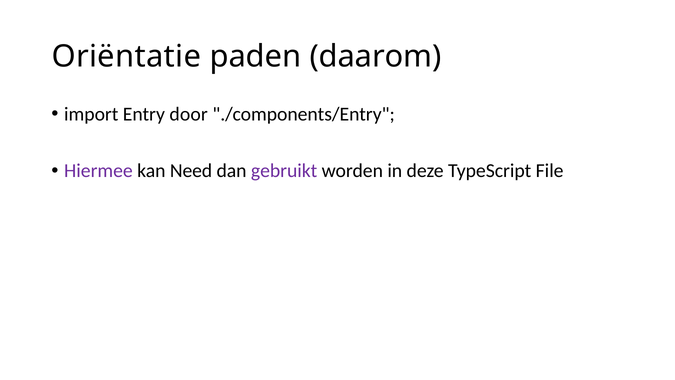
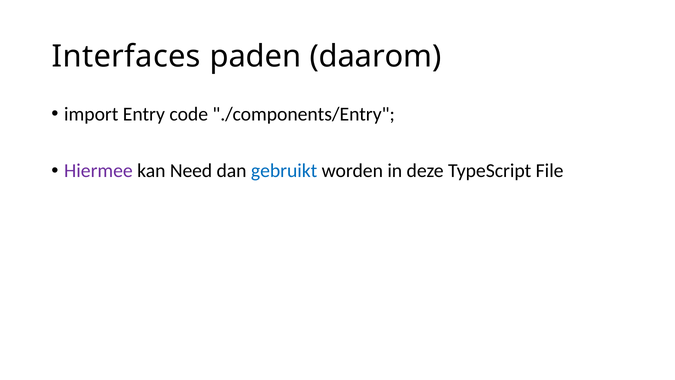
Oriëntatie: Oriëntatie -> Interfaces (126, 57)
door: door -> code (189, 114)
gebruikt colour: purple -> blue (284, 171)
